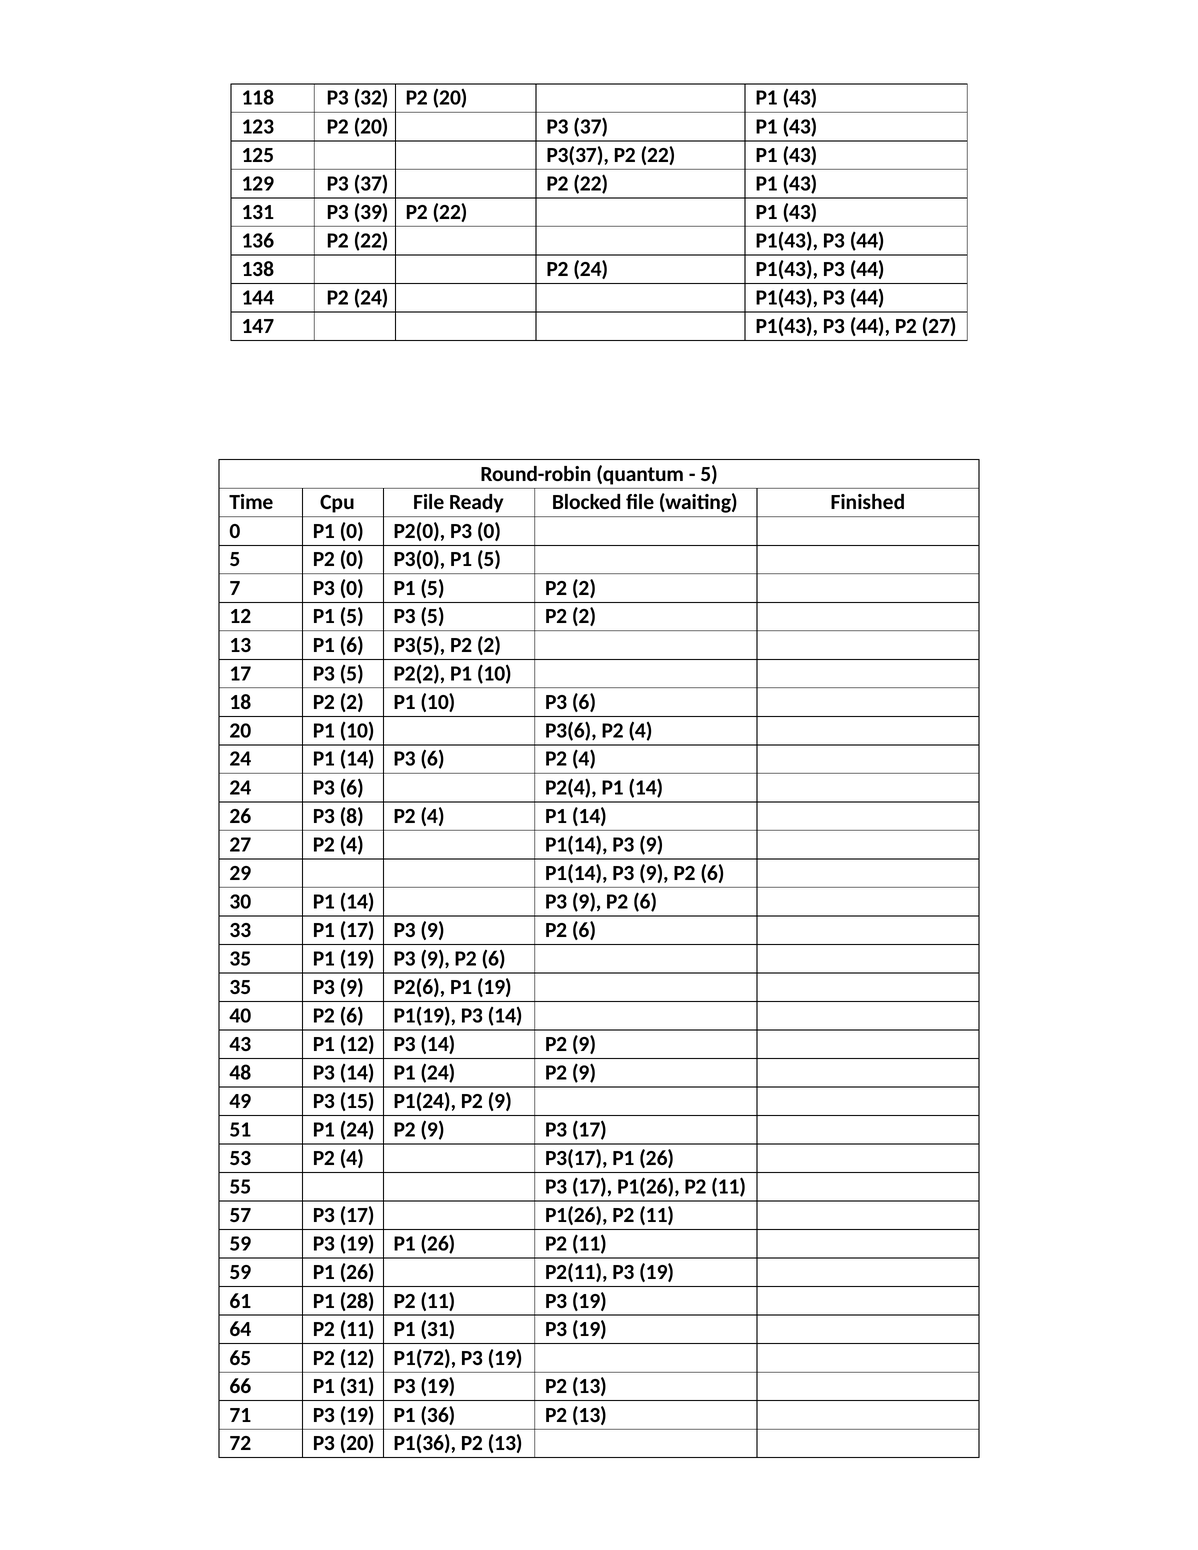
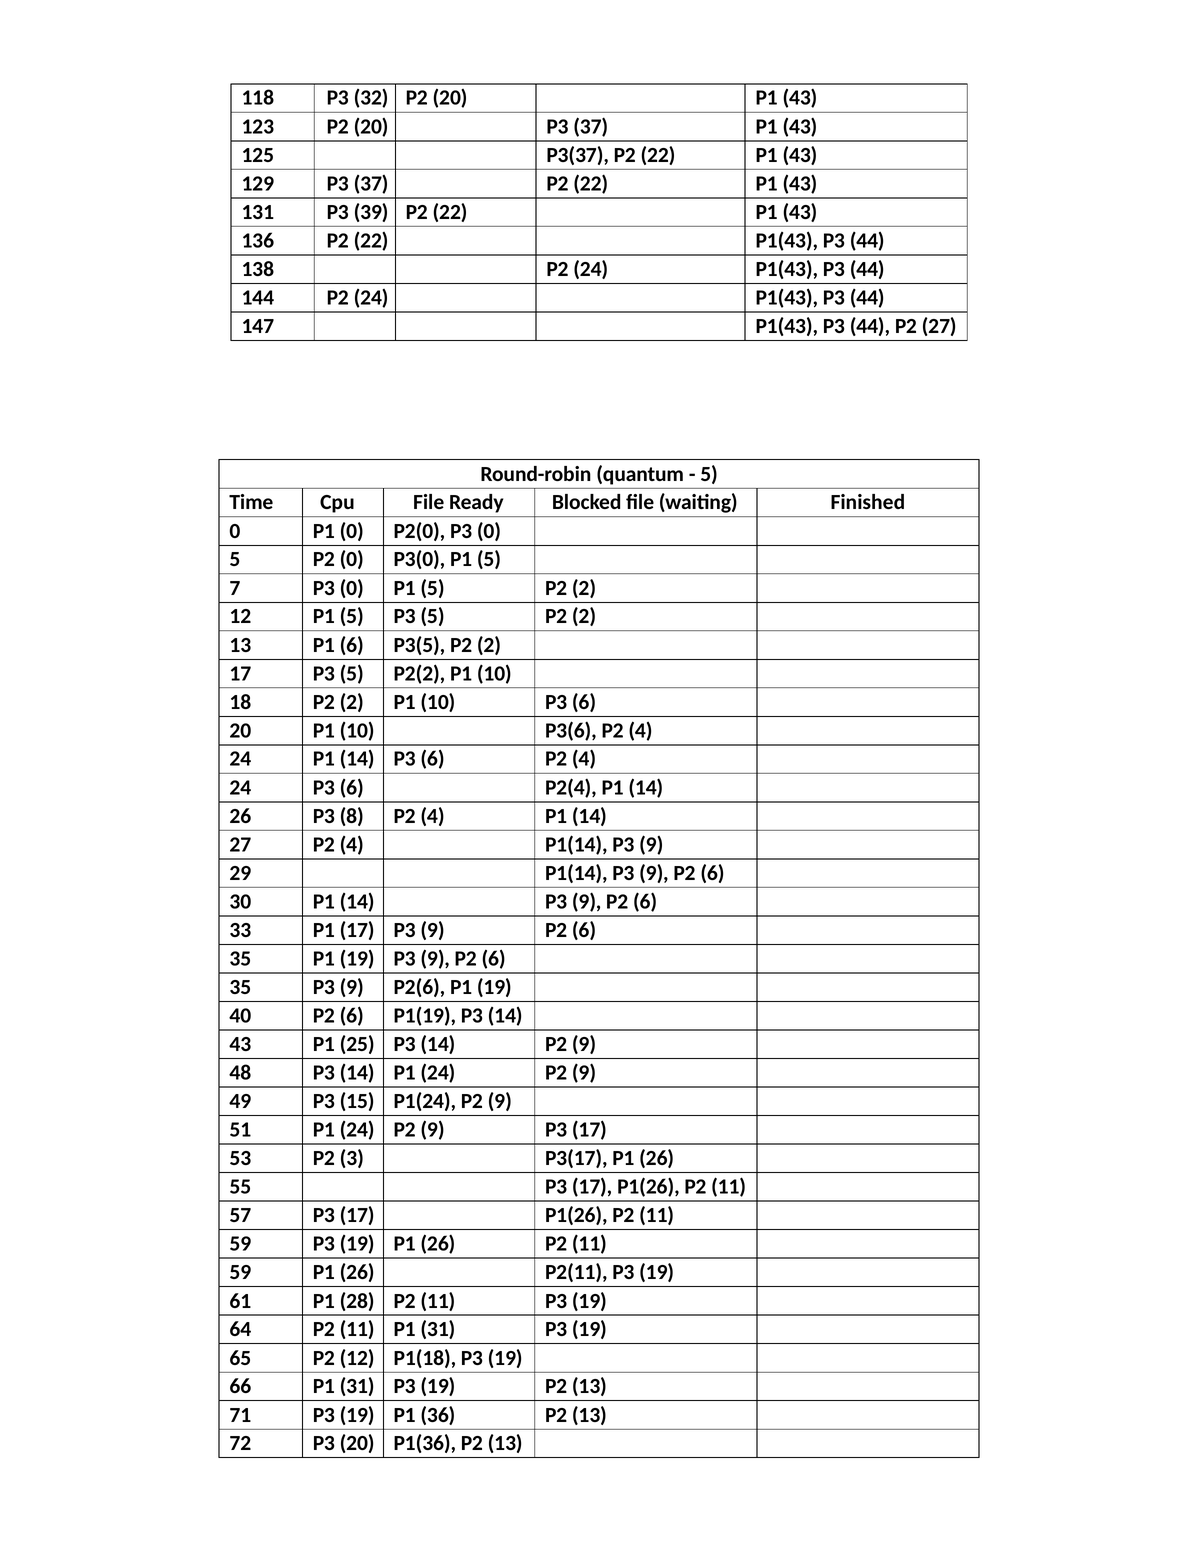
P1 12: 12 -> 25 (357, 1044)
53 P2 4: 4 -> 3 (352, 1158)
P1(72: P1(72 -> P1(18 (425, 1358)
